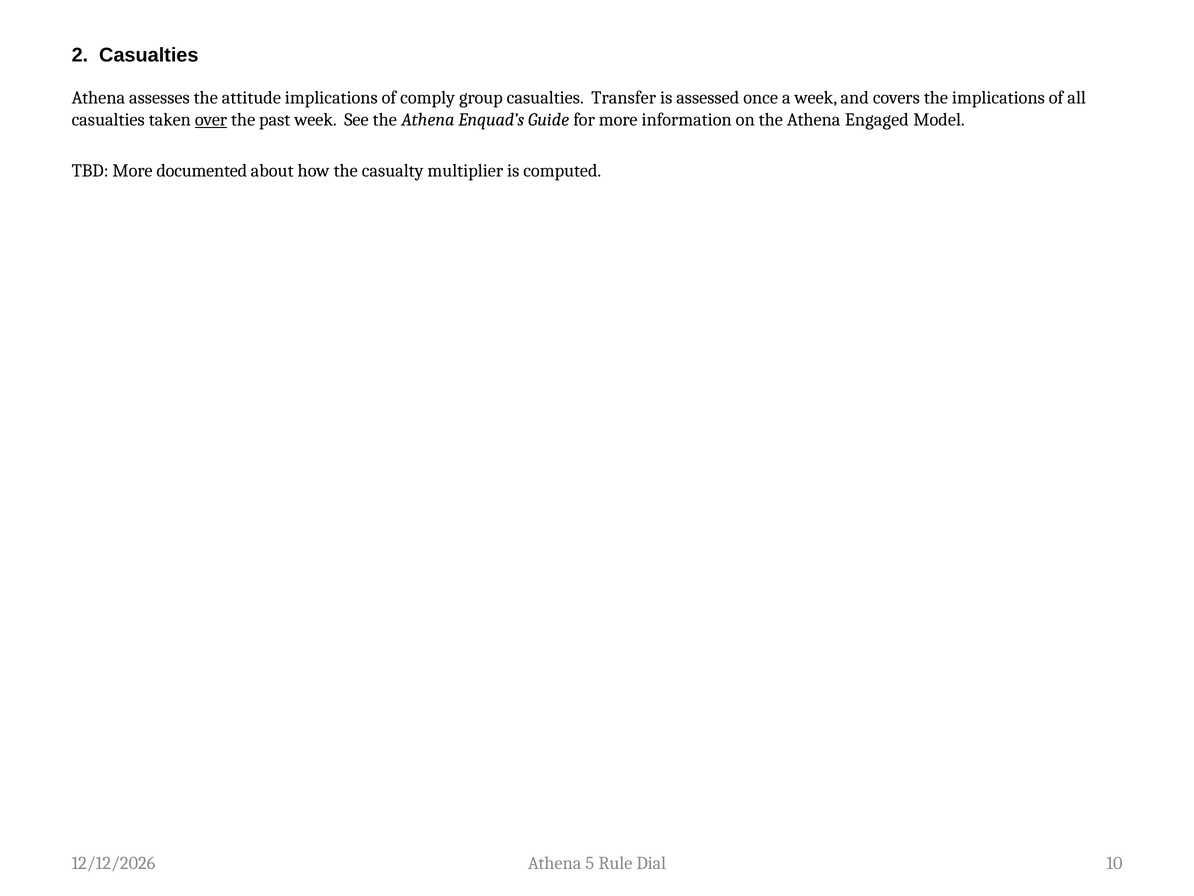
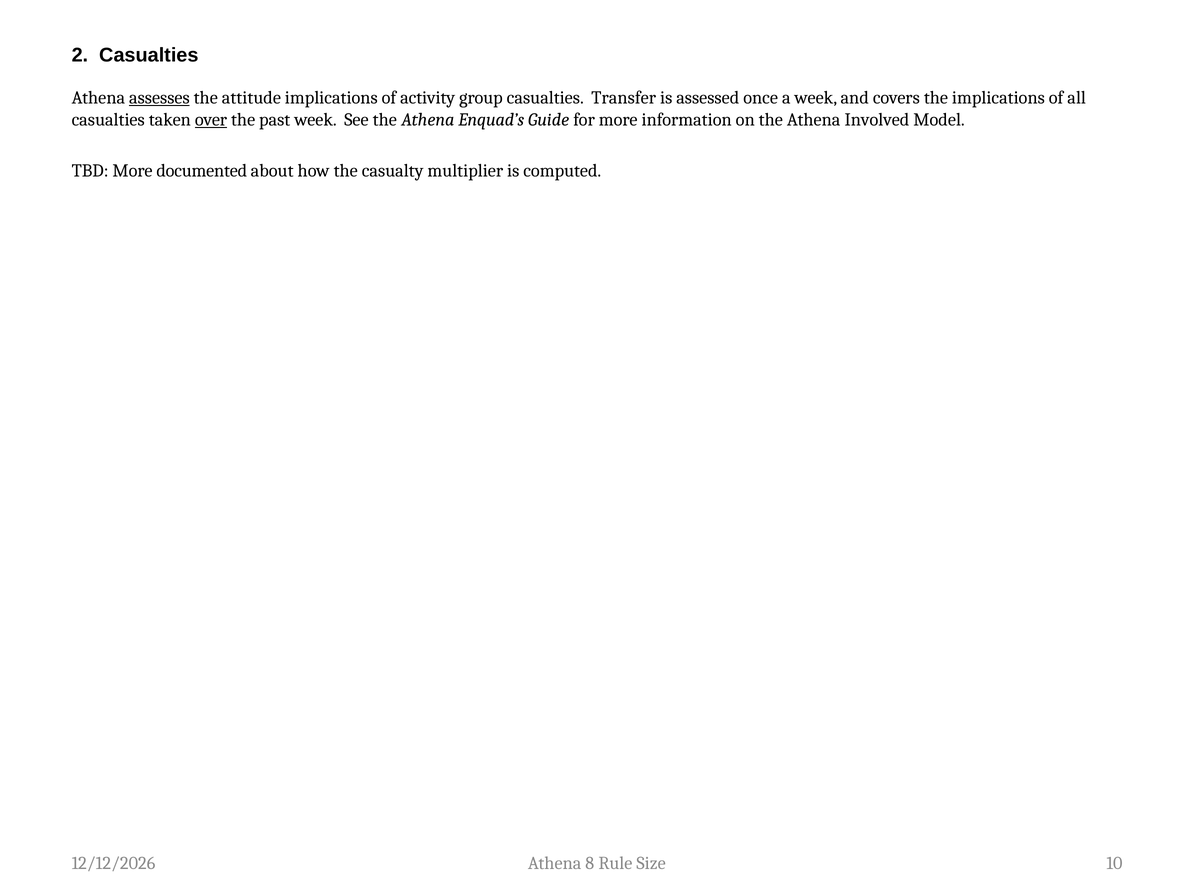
assesses underline: none -> present (159, 98)
comply: comply -> activity (428, 98)
Engaged: Engaged -> Involved (877, 120)
5: 5 -> 8 (590, 863)
Dial: Dial -> Size (651, 863)
